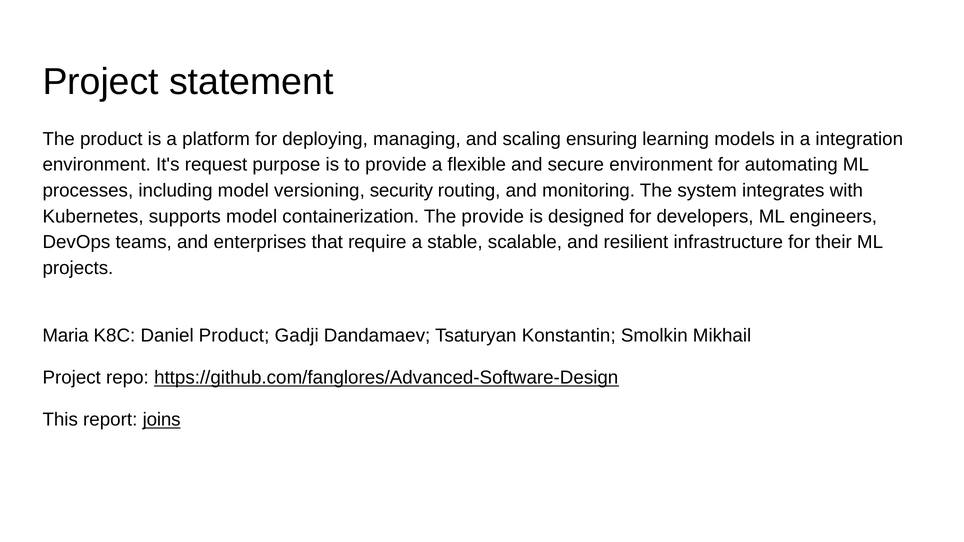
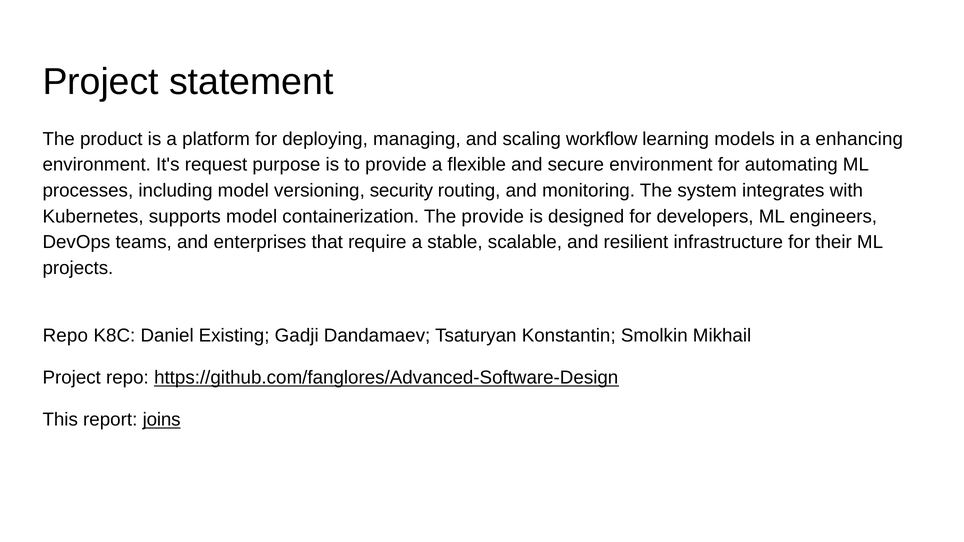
ensuring: ensuring -> workflow (602, 139)
integration: integration -> enhancing (859, 139)
Maria: Maria -> Repo (65, 336)
Daniel Product: Product -> Existing (234, 336)
